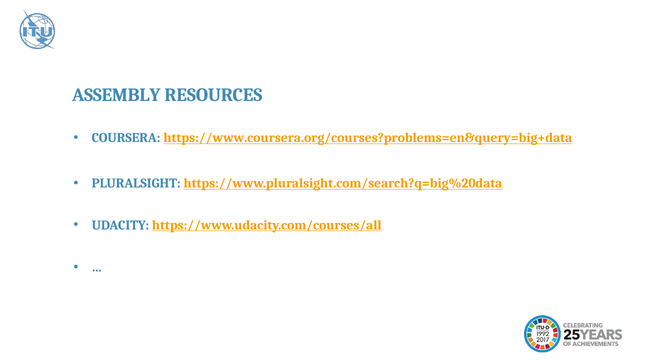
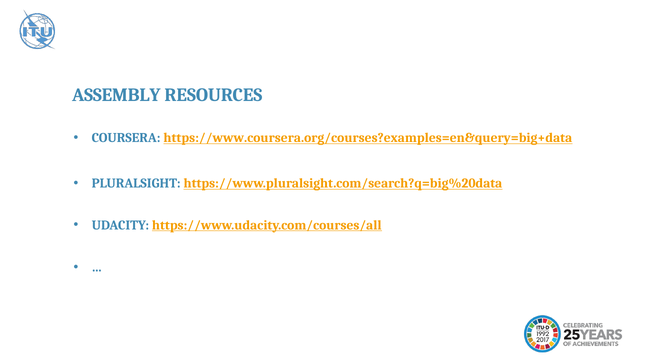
https://www.coursera.org/courses?problems=en&query=big+data: https://www.coursera.org/courses?problems=en&query=big+data -> https://www.coursera.org/courses?examples=en&query=big+data (368, 138)
